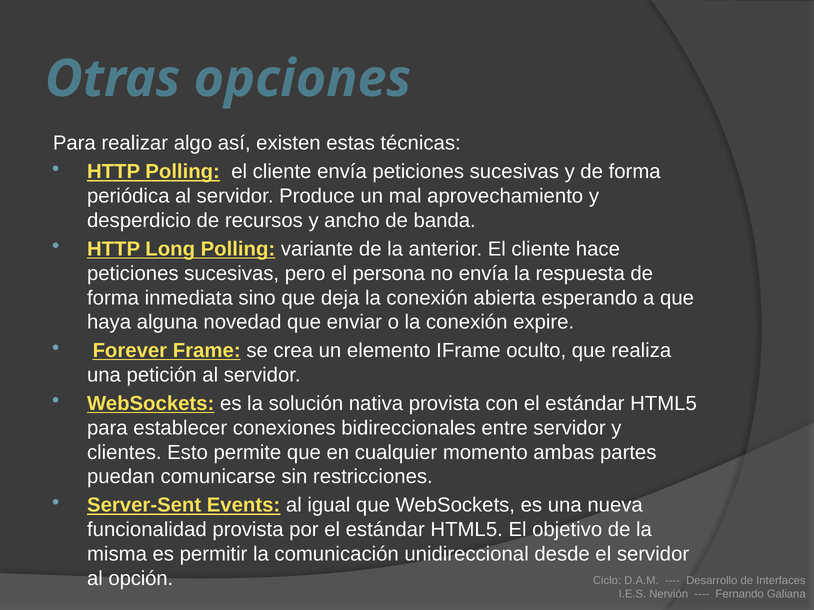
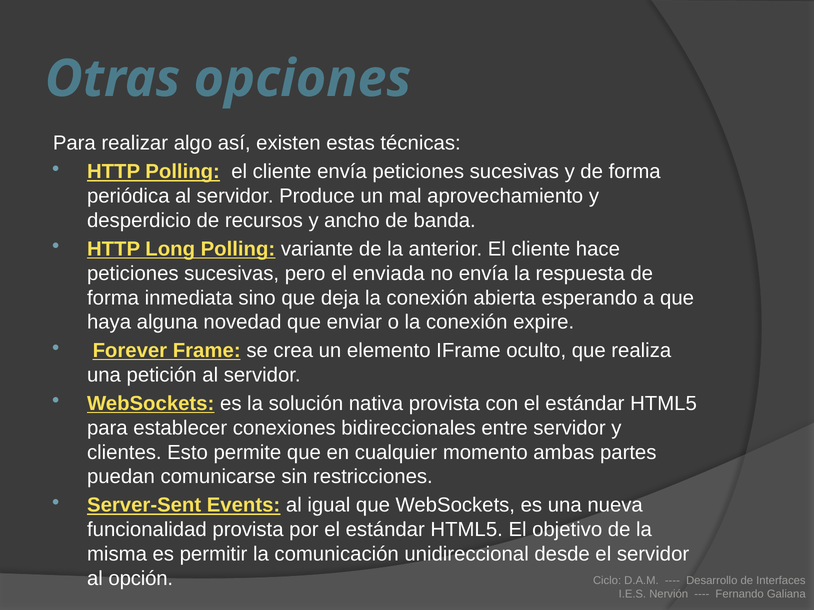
persona: persona -> enviada (389, 274)
